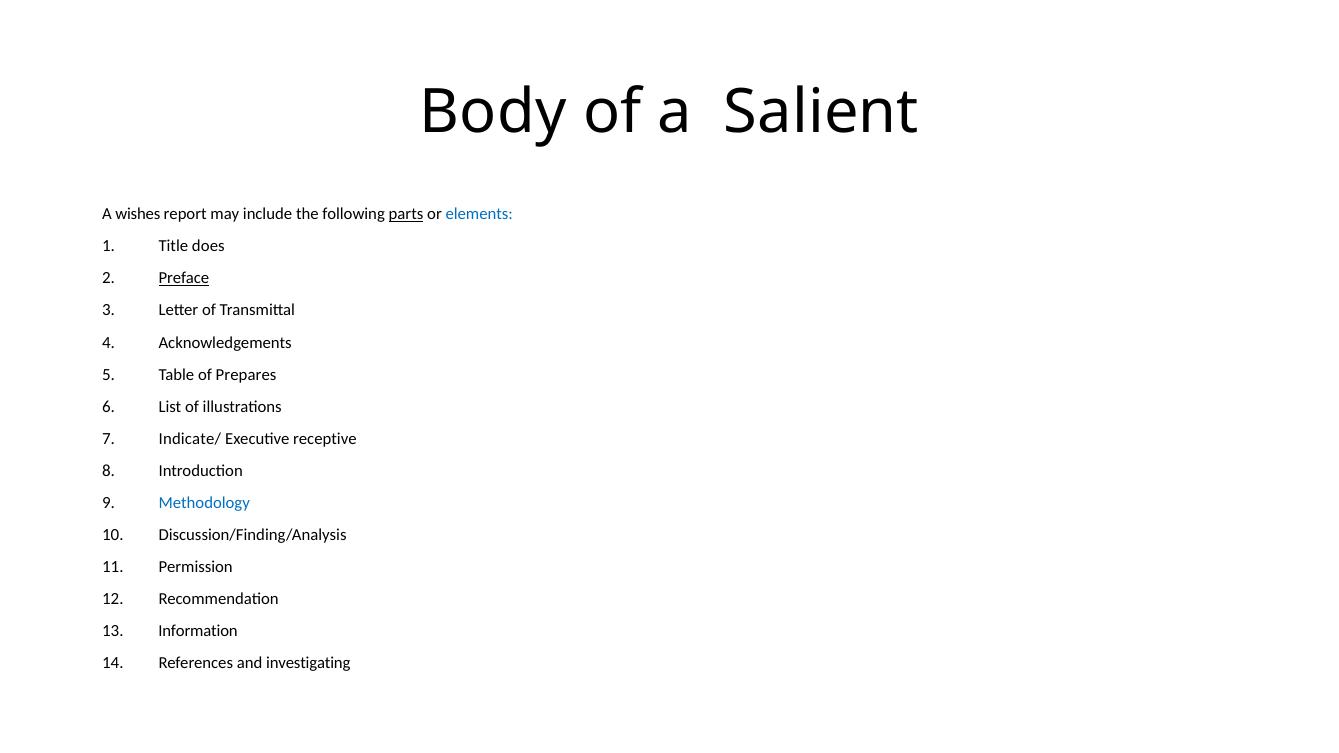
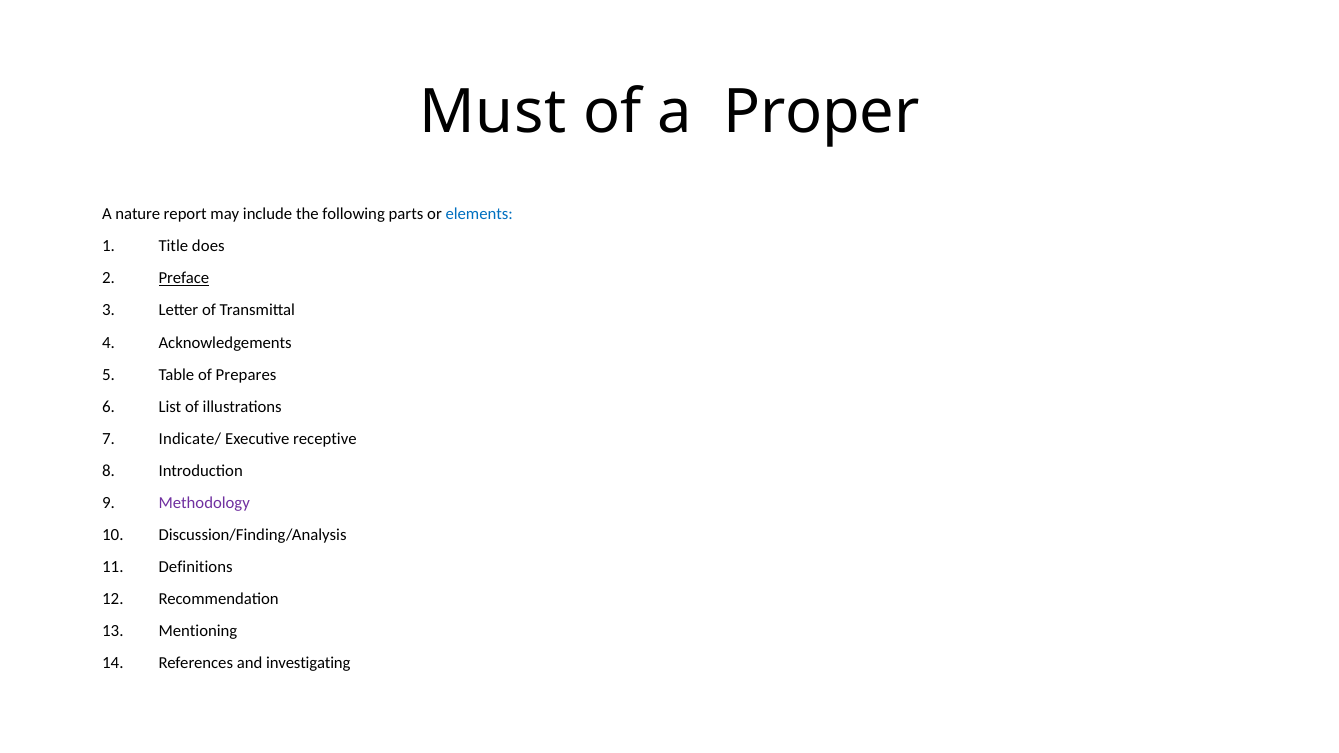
Body: Body -> Must (493, 112)
Salient: Salient -> Proper (822, 112)
wishes: wishes -> nature (138, 214)
parts underline: present -> none (406, 214)
Methodology colour: blue -> purple (204, 503)
Permission: Permission -> Definitions (196, 567)
Information: Information -> Mentioning (198, 631)
